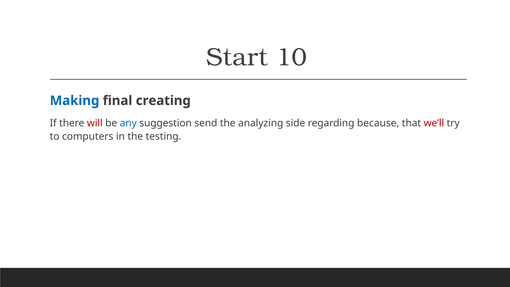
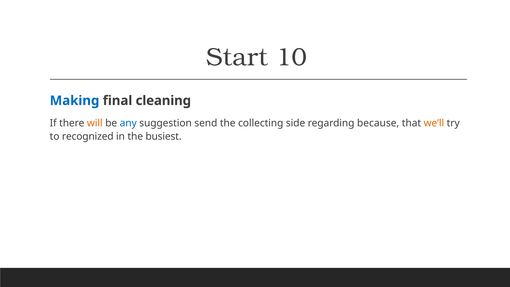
creating: creating -> cleaning (163, 101)
will colour: red -> orange (95, 123)
analyzing: analyzing -> collecting (261, 123)
we’ll colour: red -> orange (434, 123)
computers: computers -> recognized (88, 136)
testing: testing -> busiest (164, 136)
